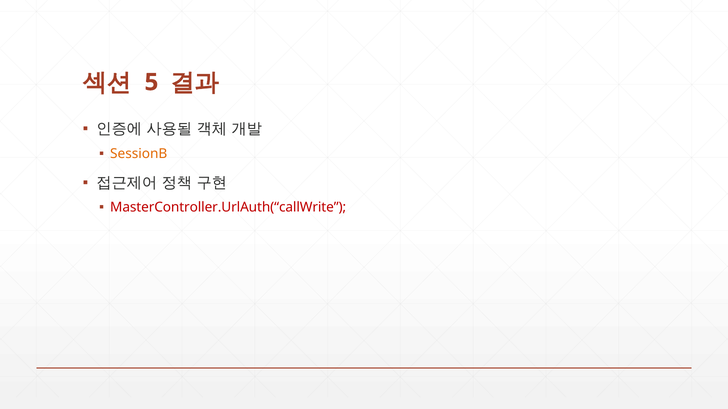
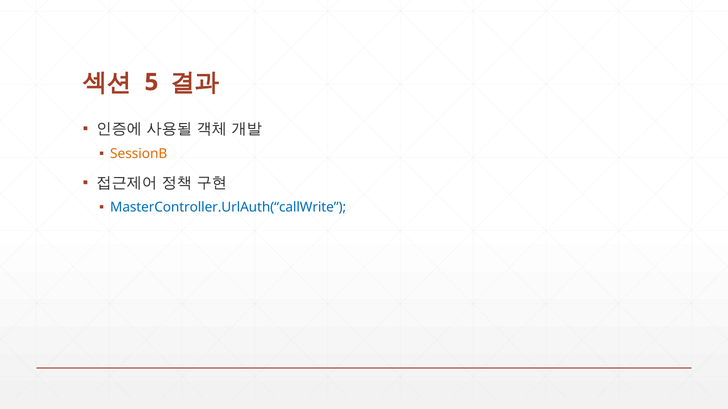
MasterController.UrlAuth(“callWrite colour: red -> blue (228, 208)
